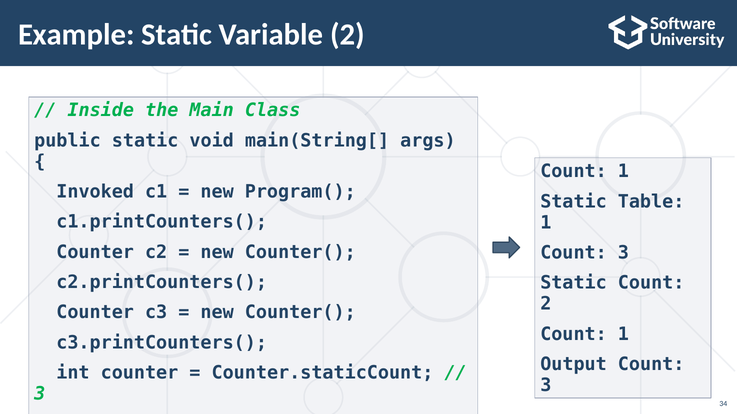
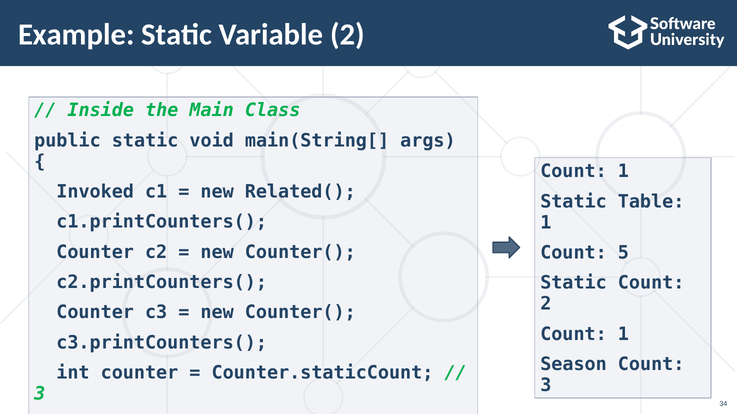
Program(: Program( -> Related( (300, 192)
3: 3 -> 5 (623, 253)
Output: Output -> Season (574, 365)
